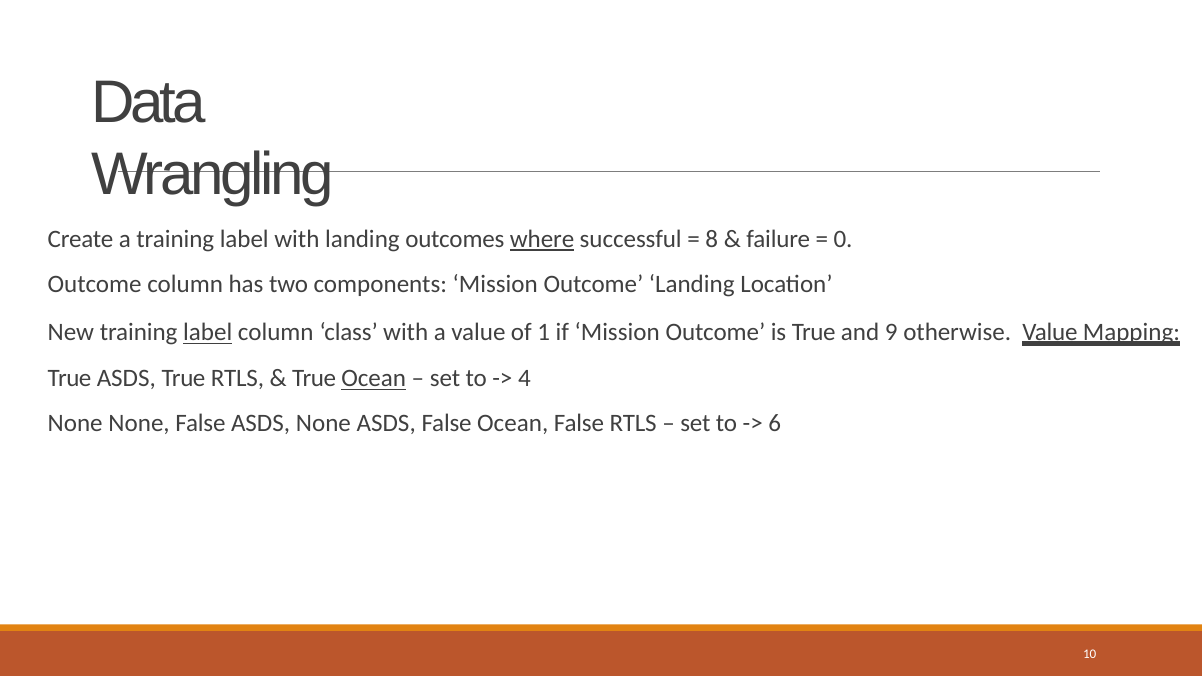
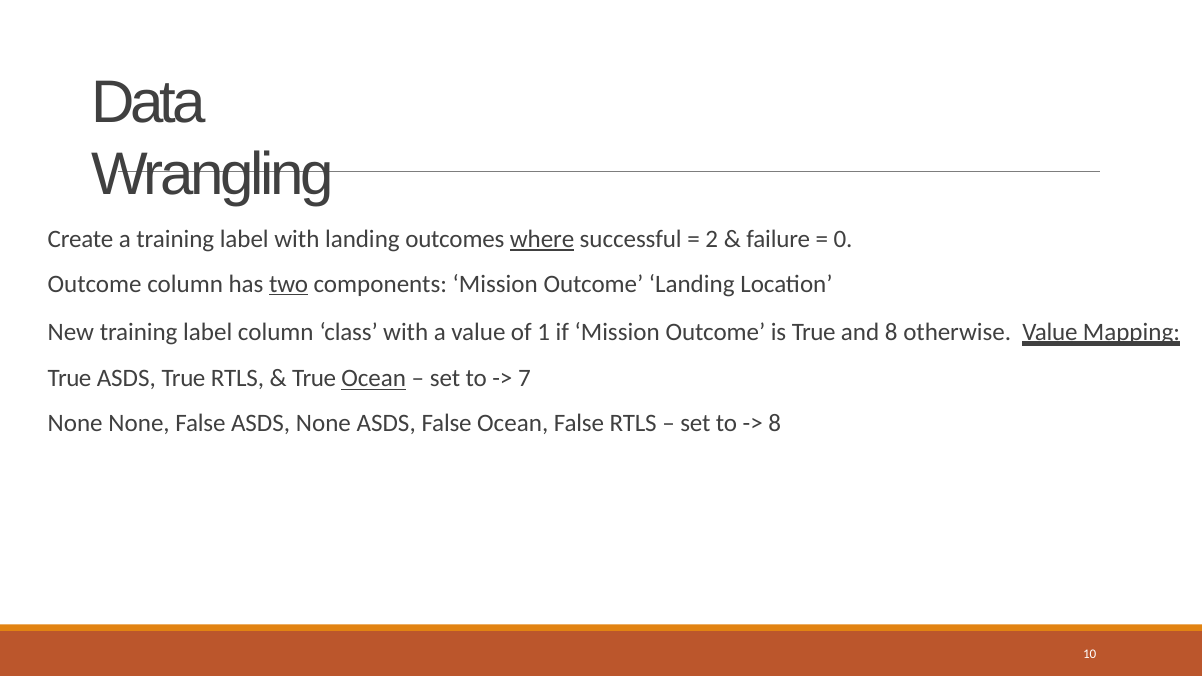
8: 8 -> 2 (712, 239)
two underline: none -> present (289, 284)
label underline: present -> none (208, 333)
and 9: 9 -> 8 (891, 333)
4: 4 -> 7 (524, 379)
6: 6 -> 8 (775, 424)
